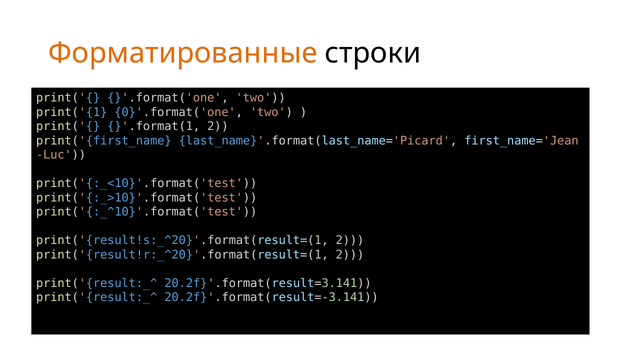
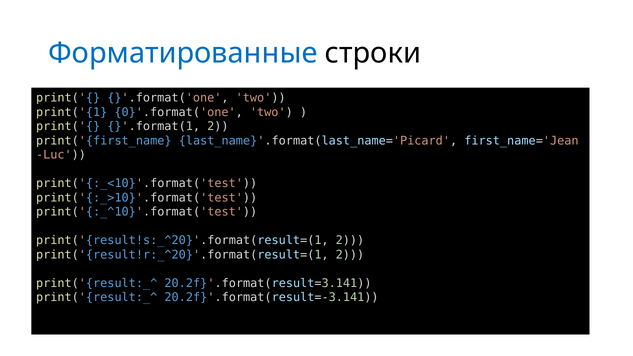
Форматированные colour: orange -> blue (183, 53)
